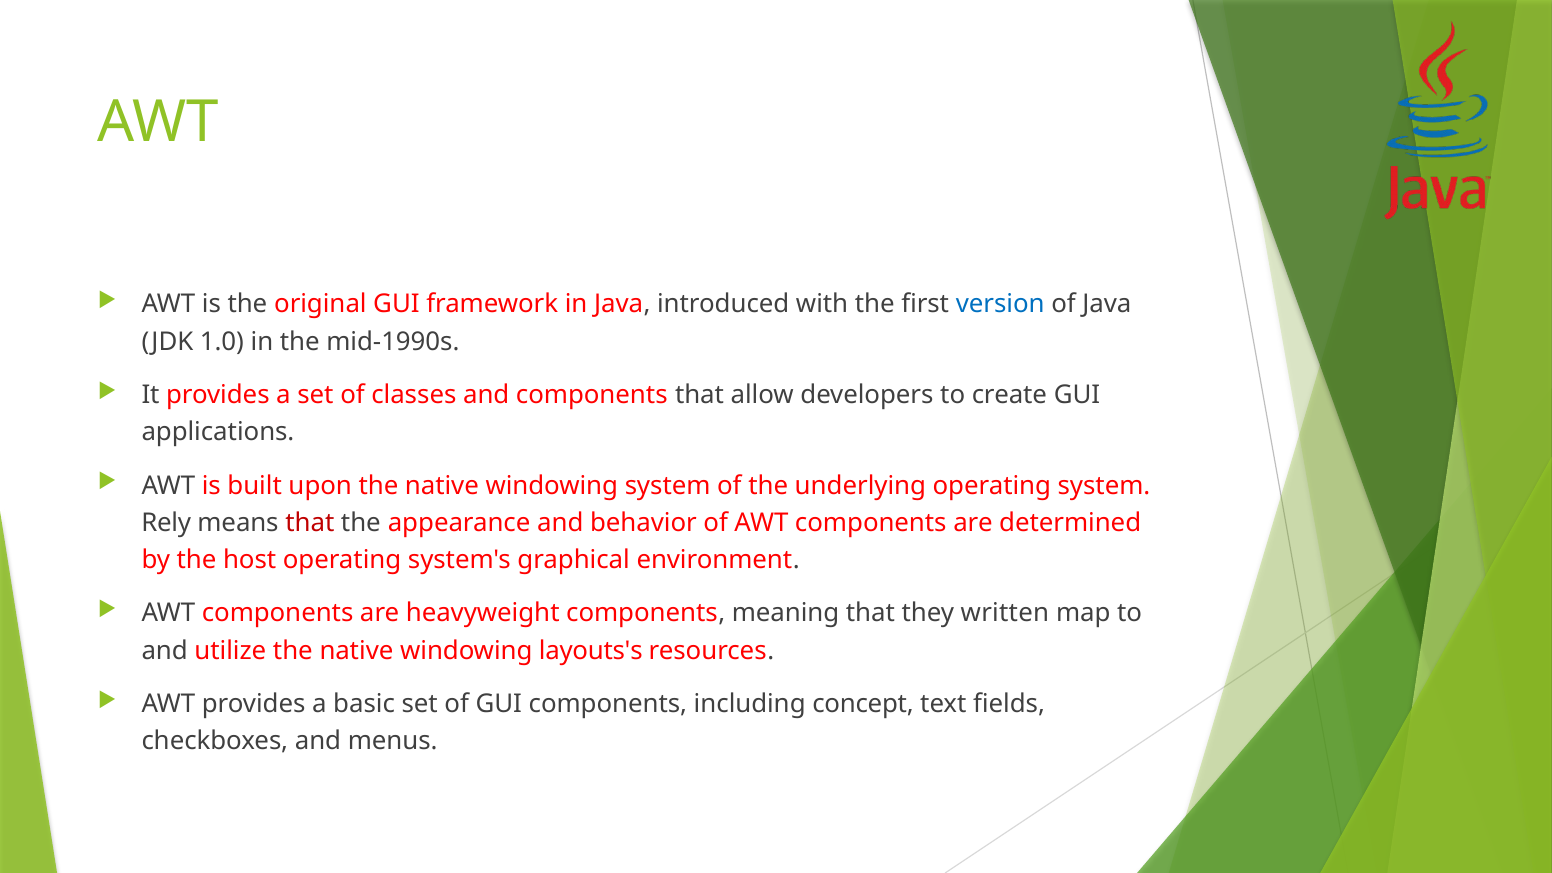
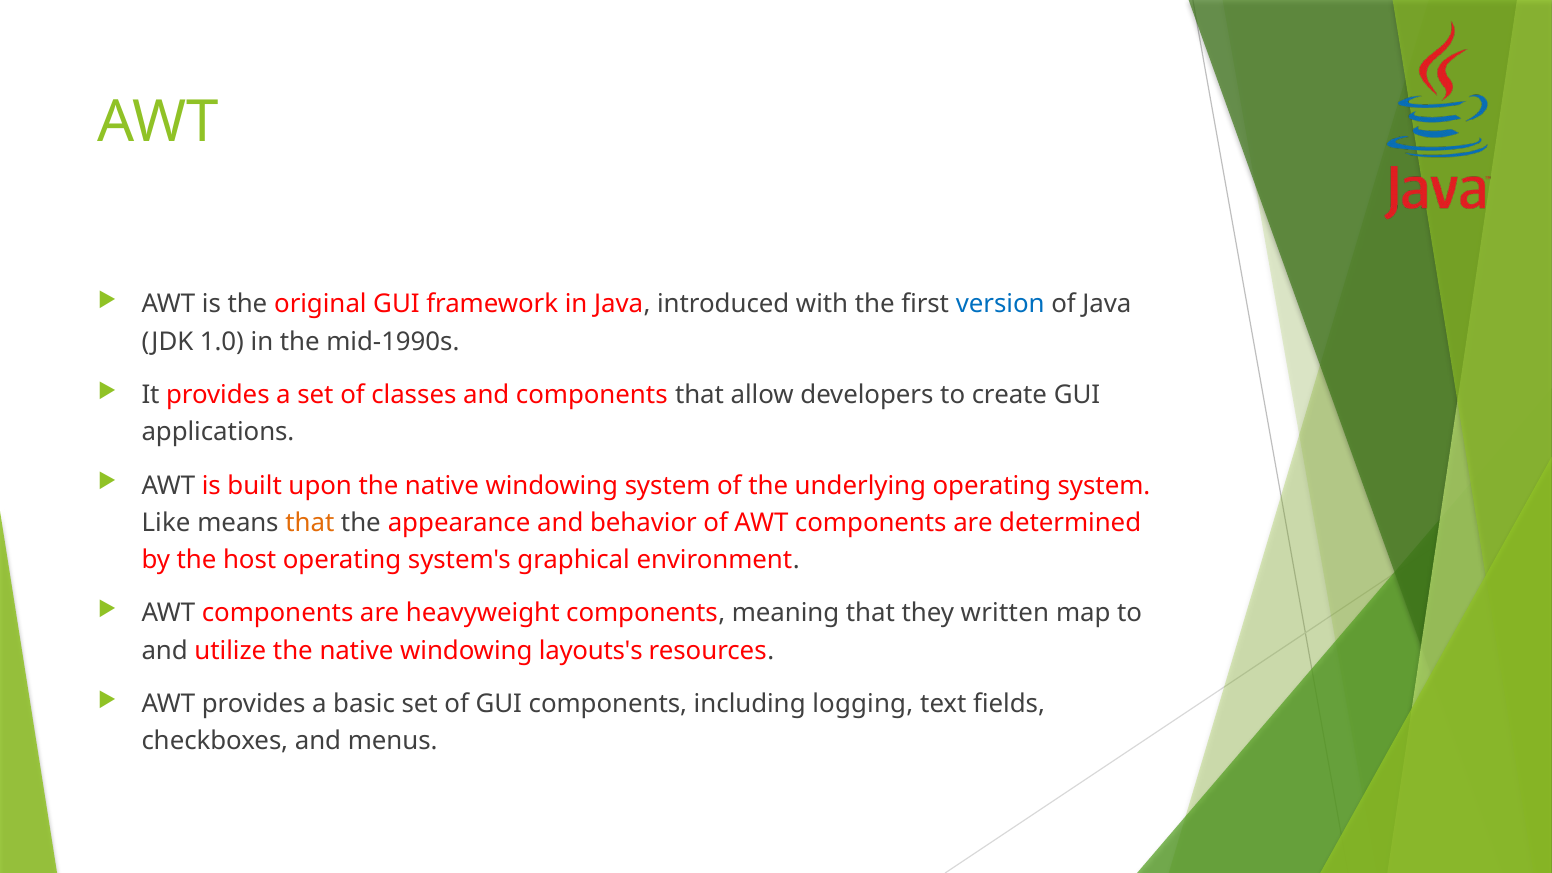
Rely: Rely -> Like (166, 523)
that colour: red -> orange (310, 523)
concept: concept -> logging (863, 704)
